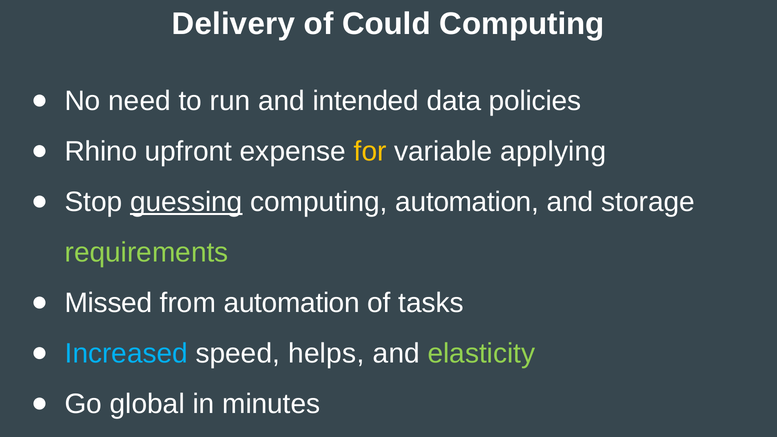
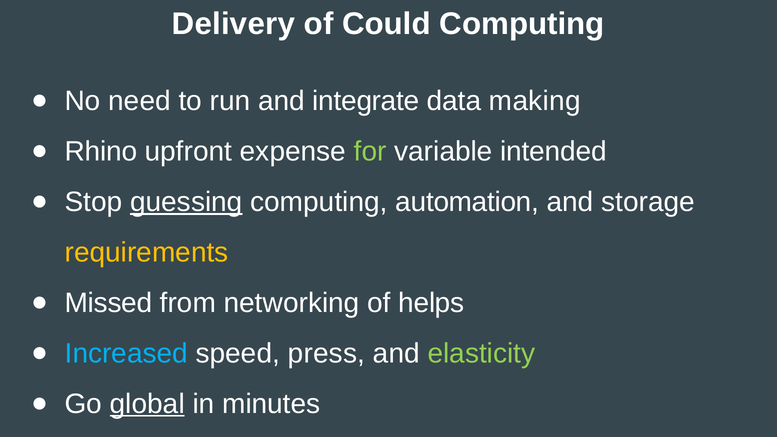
intended: intended -> integrate (366, 101)
policies: policies -> making (535, 101)
for colour: yellow -> light green (370, 151)
applying: applying -> intended (554, 151)
requirements colour: light green -> yellow (147, 252)
from automation: automation -> networking (292, 303)
tasks: tasks -> helps (431, 303)
helps: helps -> press (326, 353)
global underline: none -> present (147, 404)
